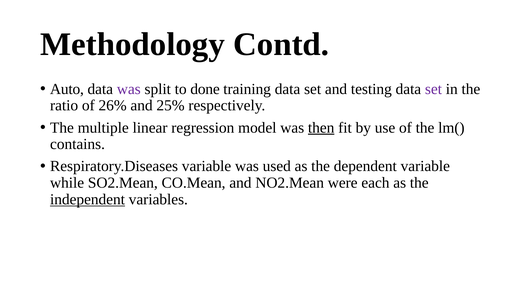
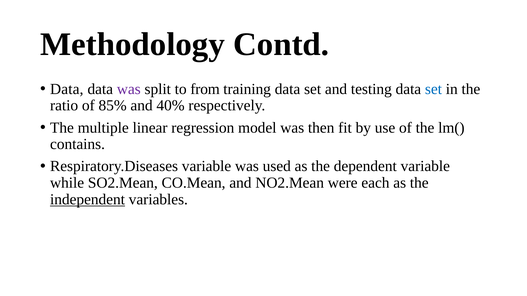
Auto: Auto -> Data (67, 89)
done: done -> from (205, 89)
set colour: purple -> blue (433, 89)
26%: 26% -> 85% (113, 106)
25%: 25% -> 40% (171, 106)
then underline: present -> none (321, 128)
